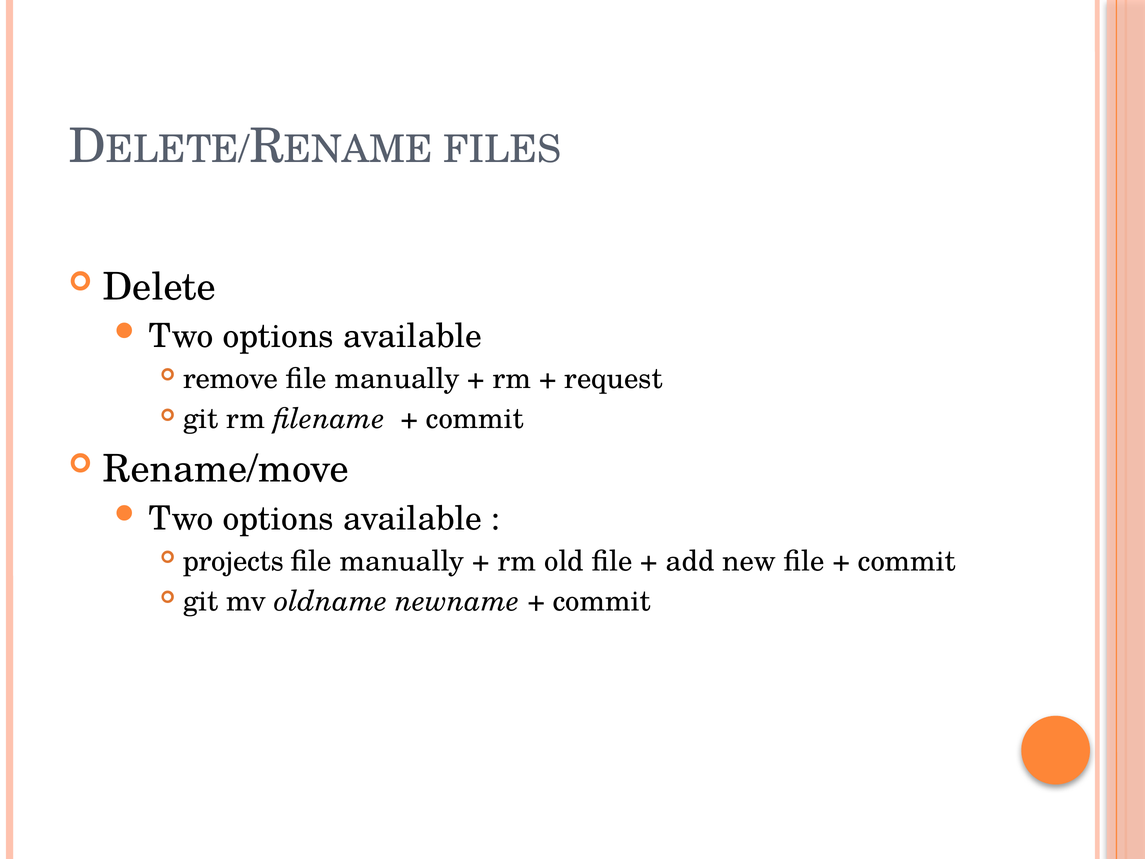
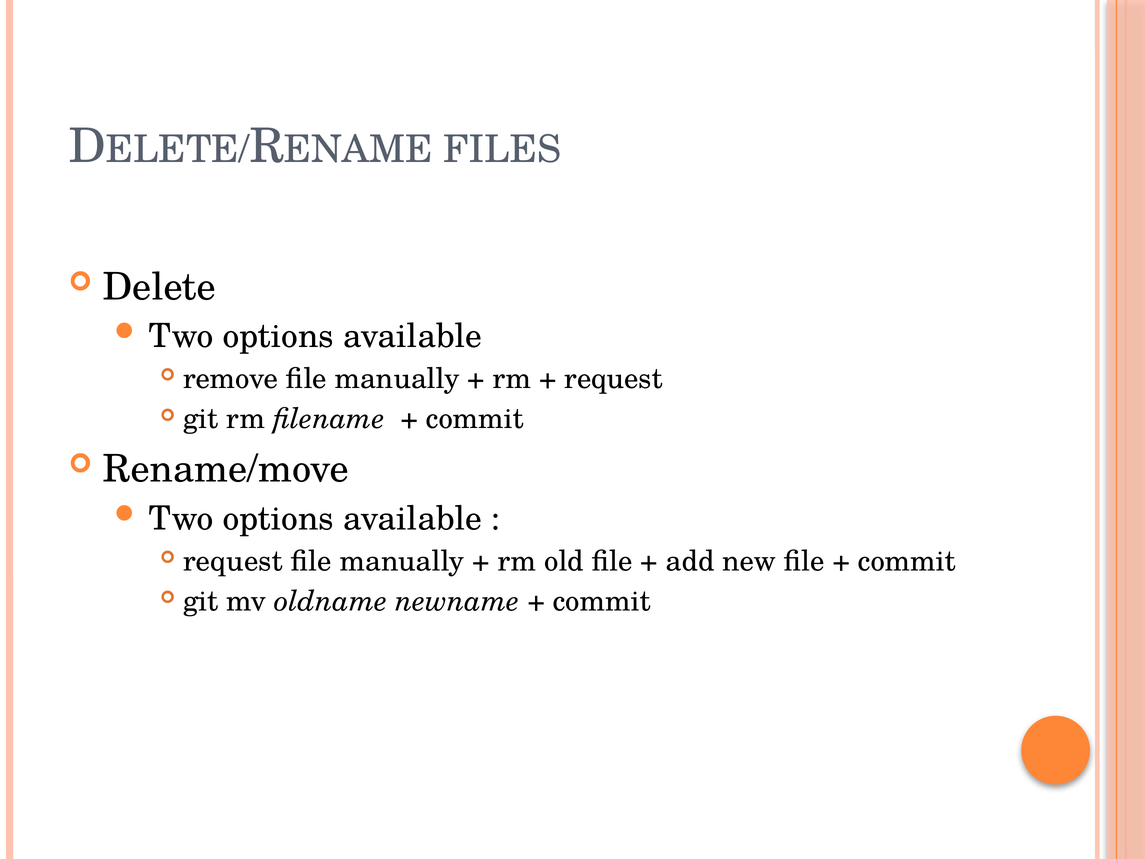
projects: projects -> request (233, 561)
